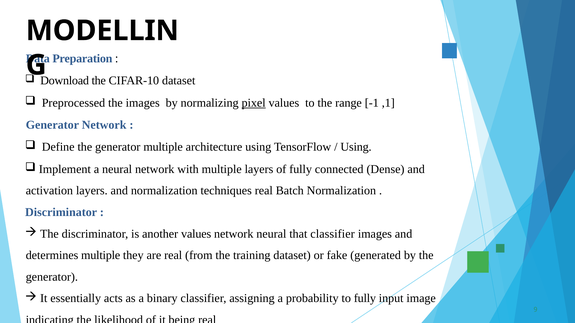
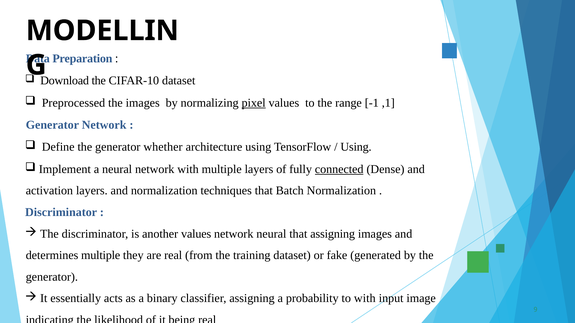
generator multiple: multiple -> whether (163, 147)
connected underline: none -> present (339, 169)
techniques real: real -> that (264, 191)
that classifier: classifier -> assigning (333, 234)
to fully: fully -> with (365, 299)
